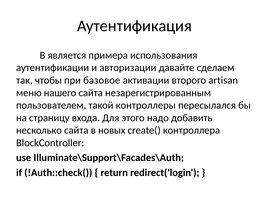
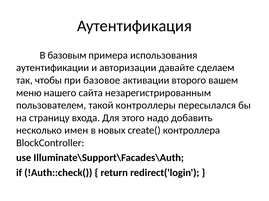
является: является -> базовым (67, 55)
artisan: artisan -> вашем (223, 81)
несколько сайта: сайта -> имен (76, 131)
